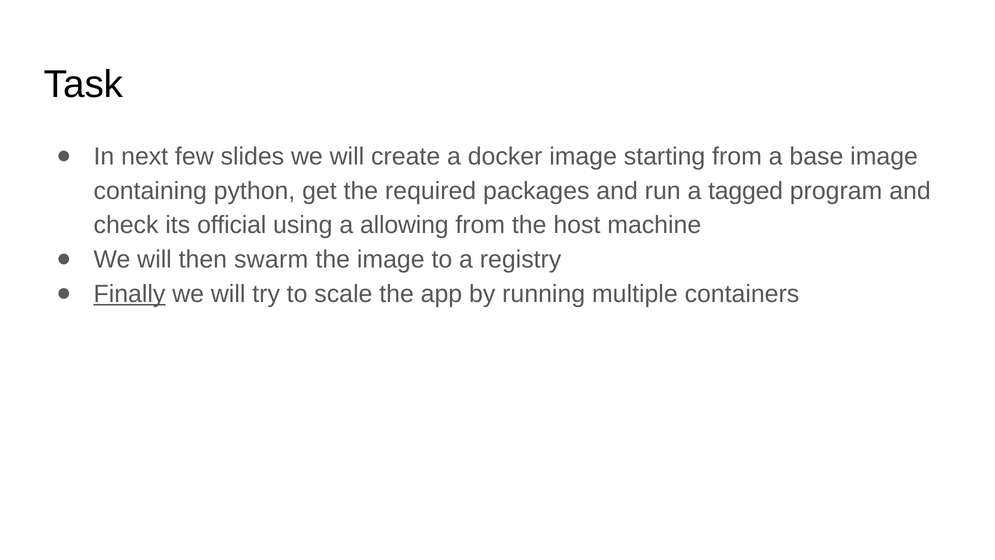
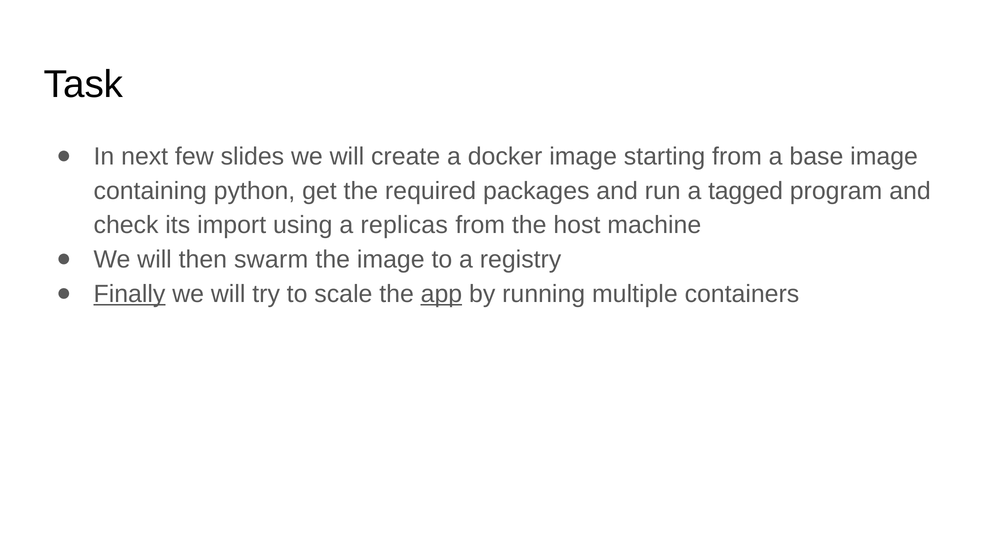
official: official -> import (232, 225)
allowing: allowing -> replicas (404, 225)
app underline: none -> present (441, 294)
